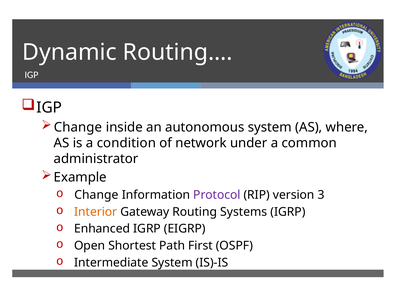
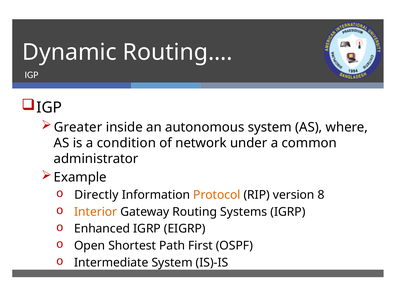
Change: Change -> Greater (78, 127)
Change: Change -> Directly (96, 195)
Protocol colour: purple -> orange (217, 195)
3: 3 -> 8 (321, 195)
